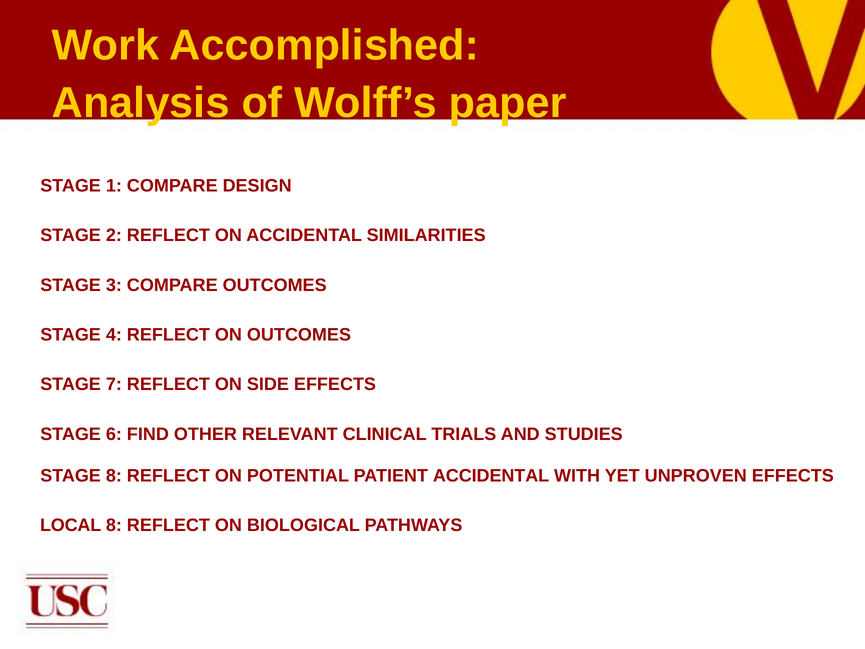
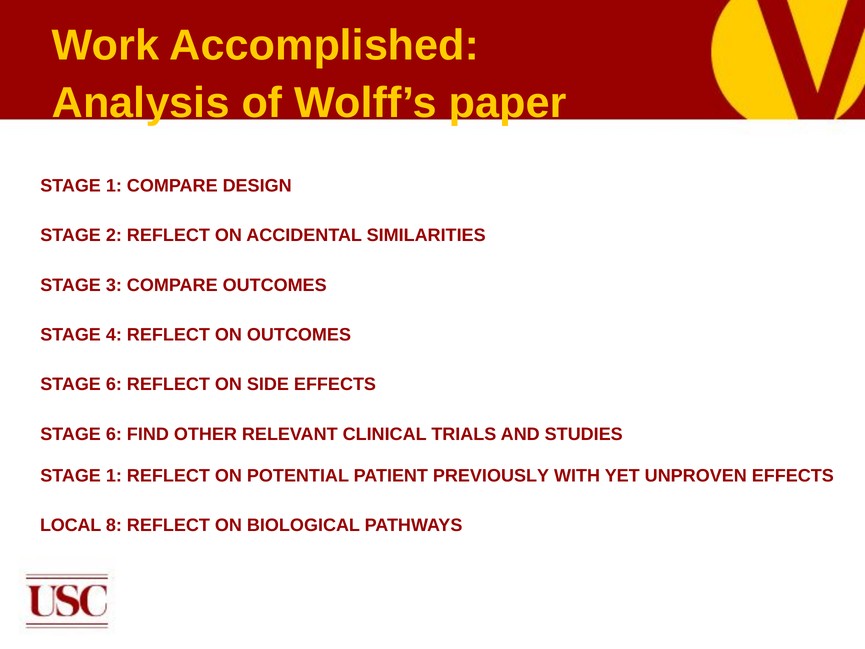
7: 7 -> 6 (114, 384)
8: 8 -> 1 (114, 476)
PATIENT ACCIDENTAL: ACCIDENTAL -> PREVIOUSLY (491, 476)
